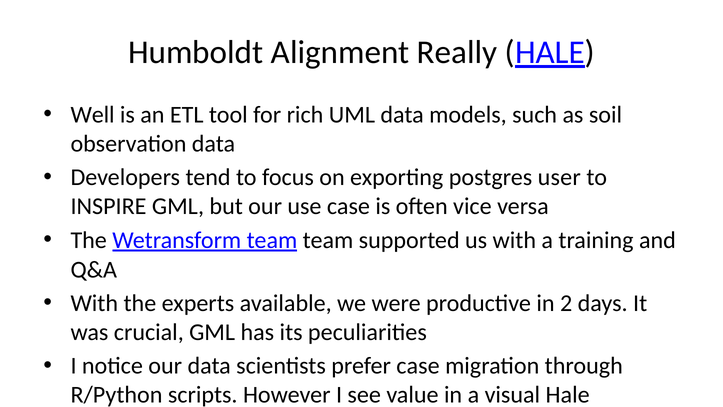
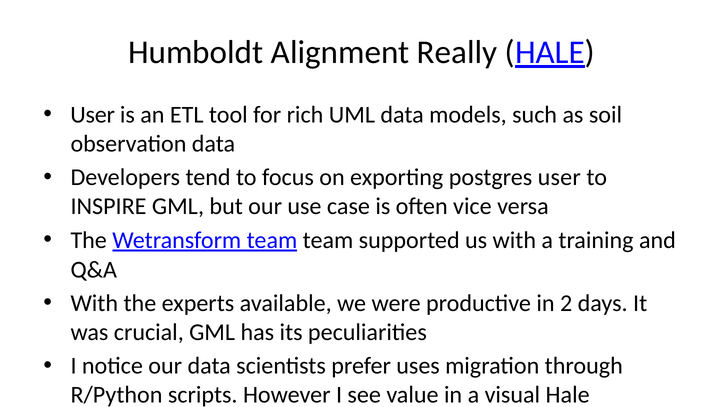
Well: Well -> User (93, 115)
prefer case: case -> uses (418, 366)
